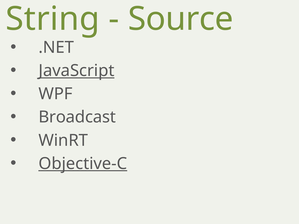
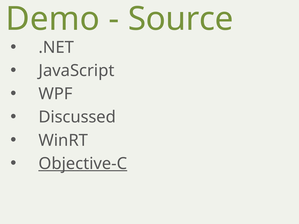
String: String -> Demo (53, 19)
JavaScript underline: present -> none (76, 71)
Broadcast: Broadcast -> Discussed (77, 117)
